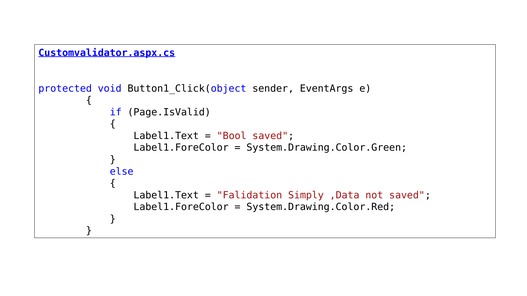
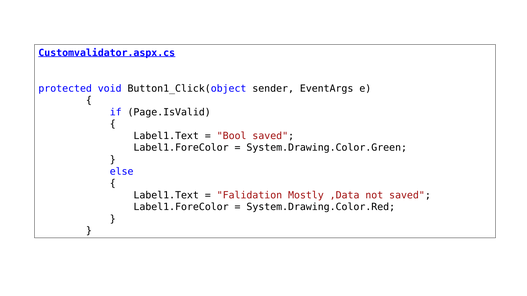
Simply: Simply -> Mostly (306, 195)
